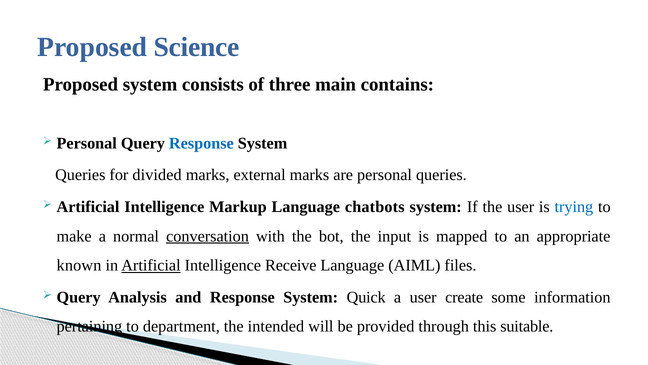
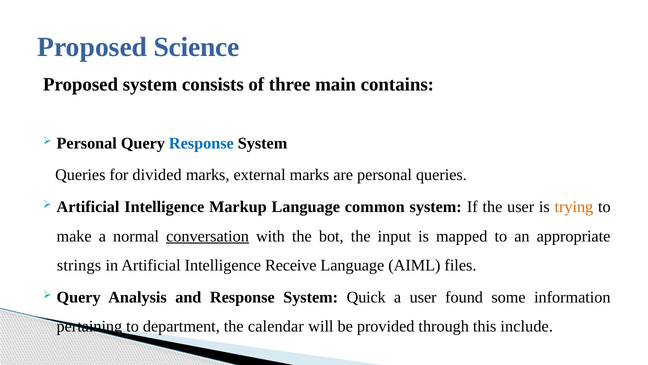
chatbots: chatbots -> common (375, 207)
trying colour: blue -> orange (574, 207)
known: known -> strings (79, 265)
Artificial underline: present -> none (151, 265)
create: create -> found (464, 297)
intended: intended -> calendar (276, 326)
suitable: suitable -> include (527, 326)
